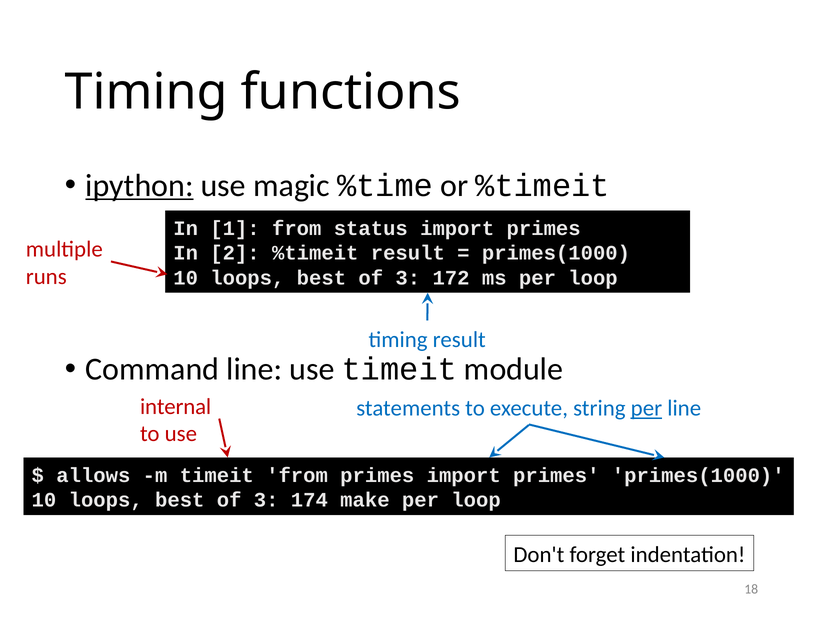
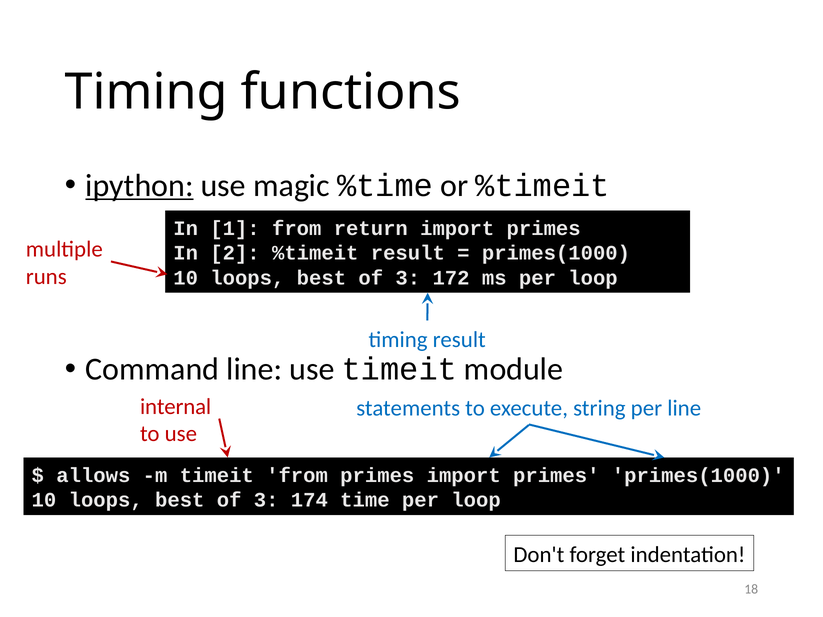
status: status -> return (371, 229)
per underline: present -> none (646, 408)
make: make -> time (365, 500)
